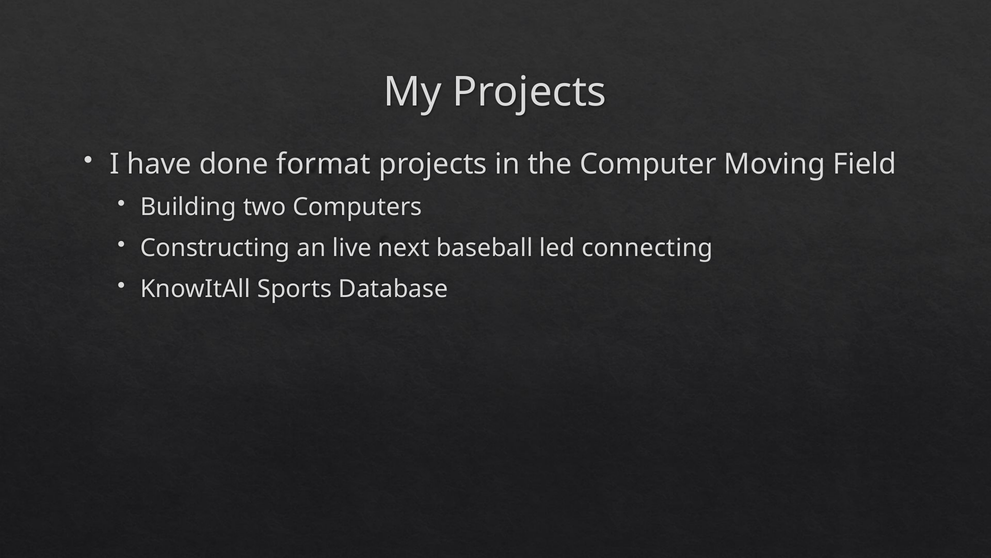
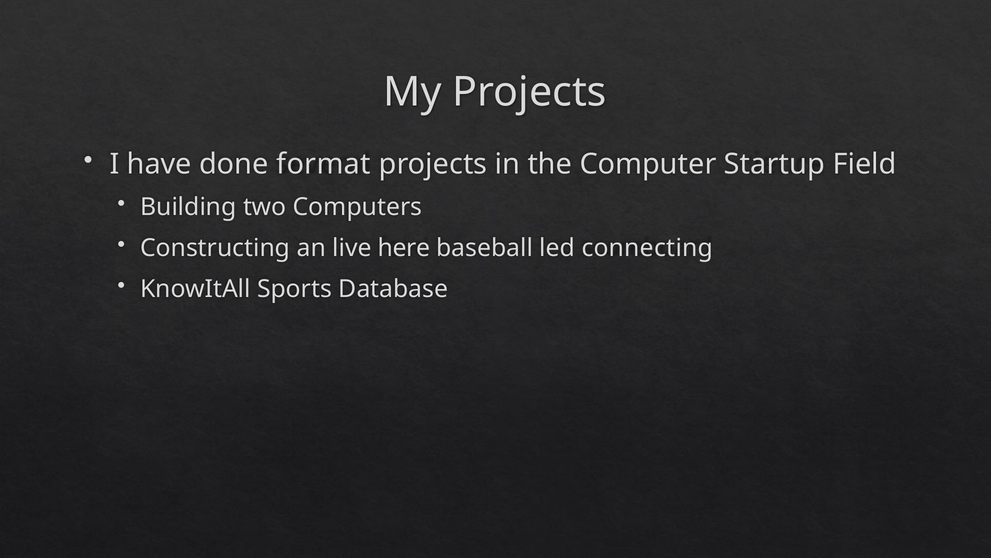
Moving: Moving -> Startup (775, 164)
next: next -> here (404, 248)
